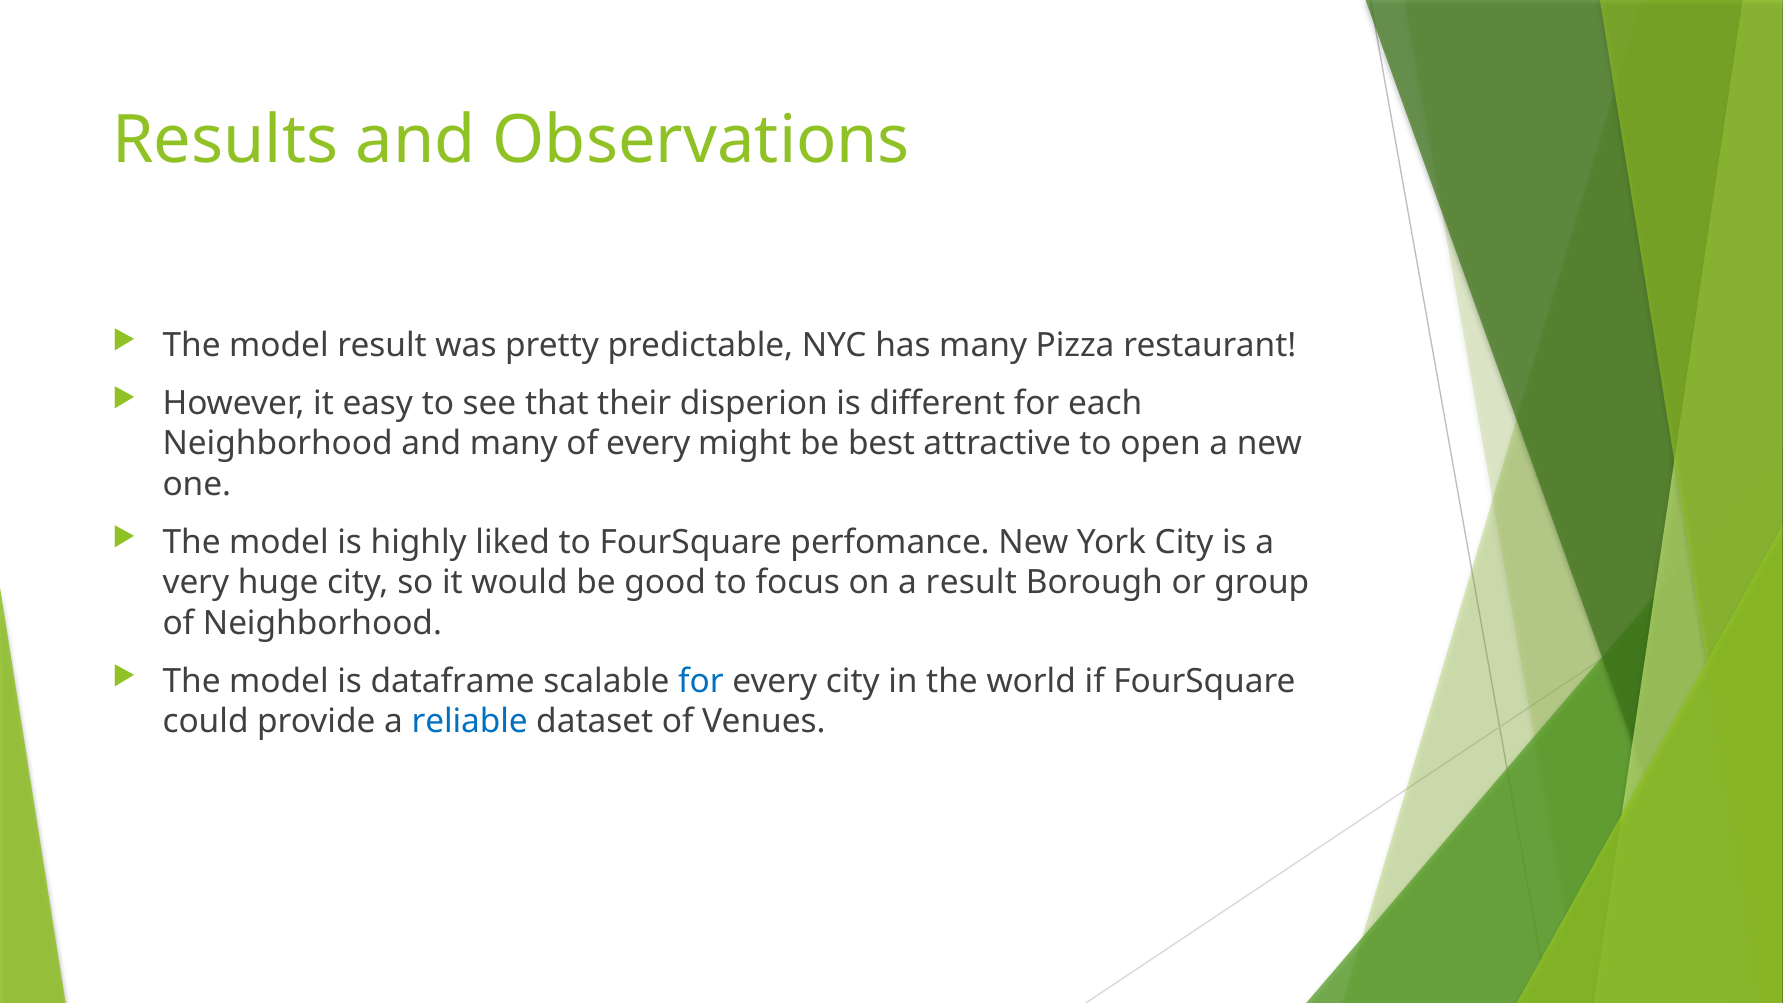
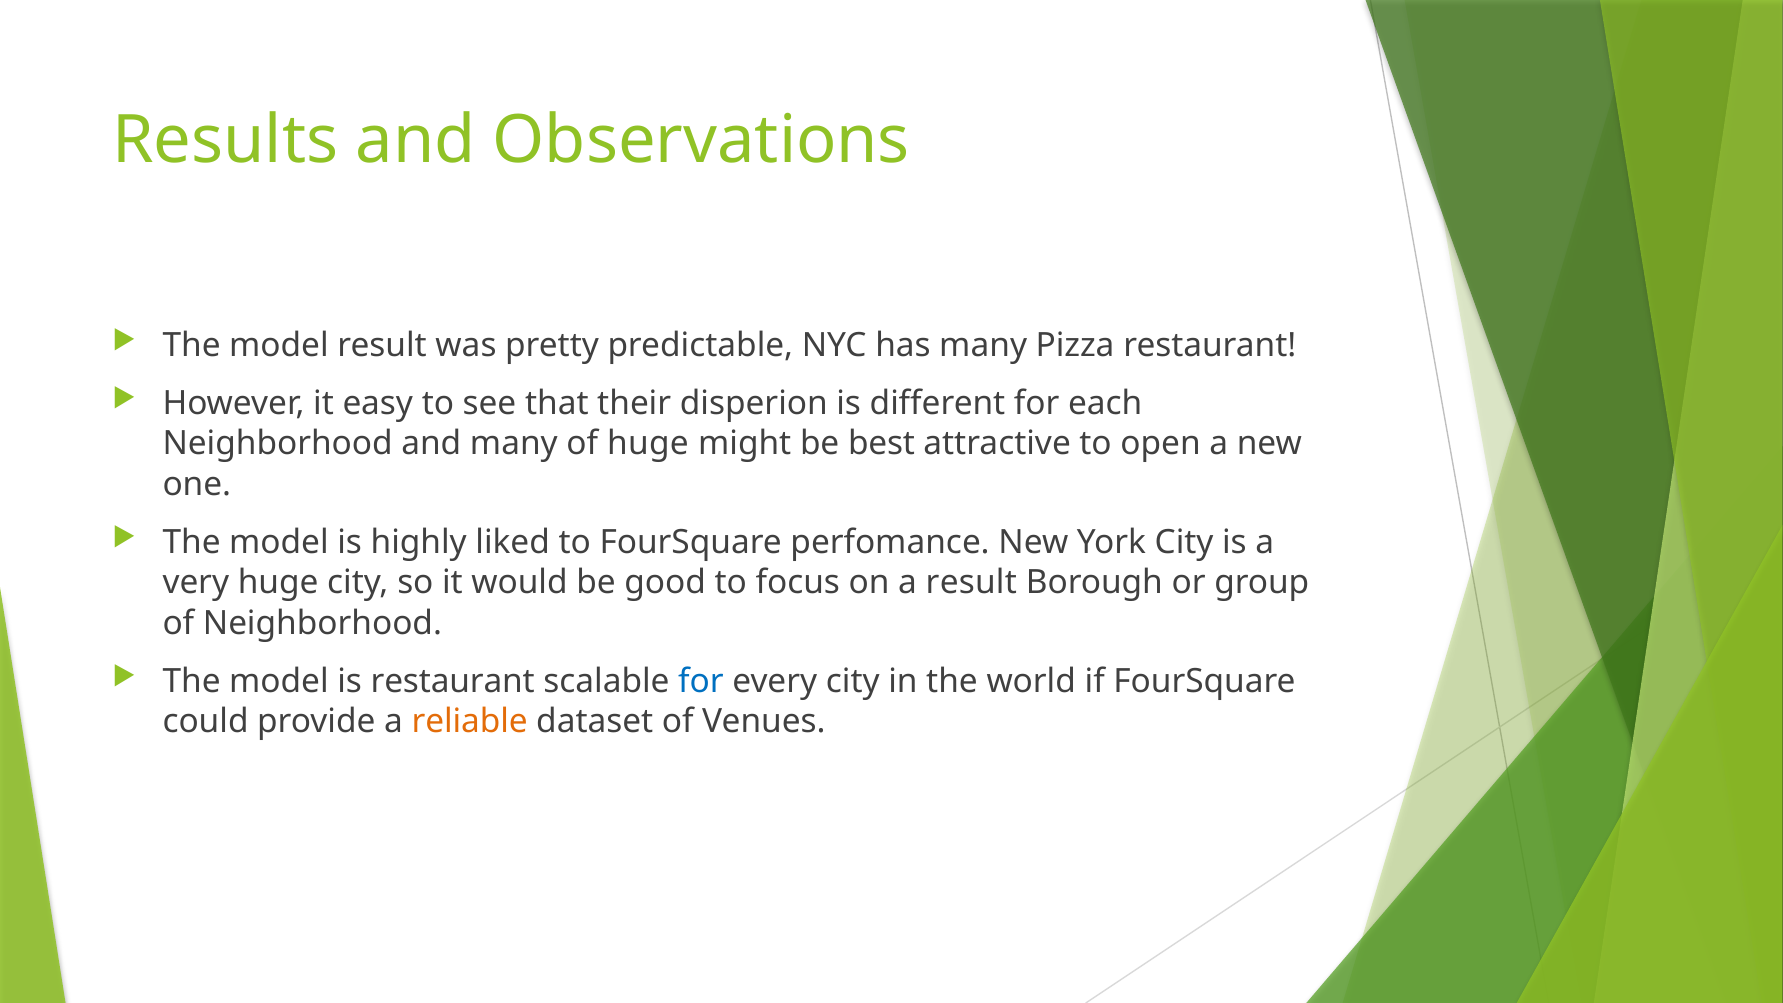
of every: every -> huge (648, 444)
is dataframe: dataframe -> restaurant (453, 682)
reliable colour: blue -> orange (470, 722)
